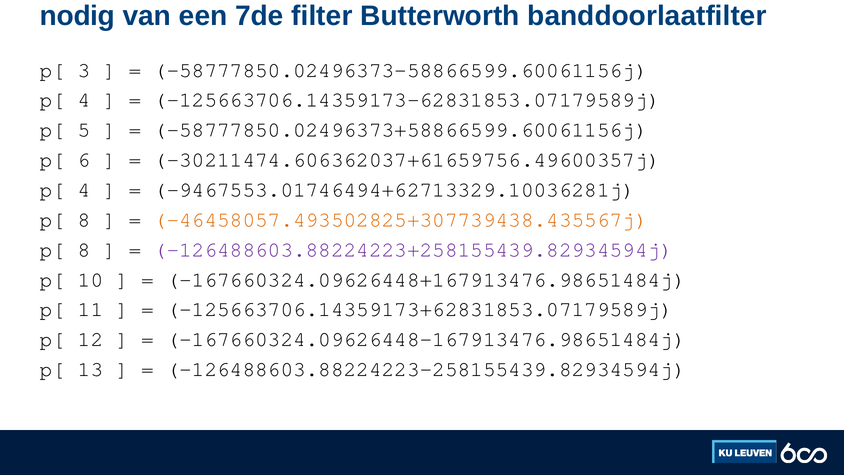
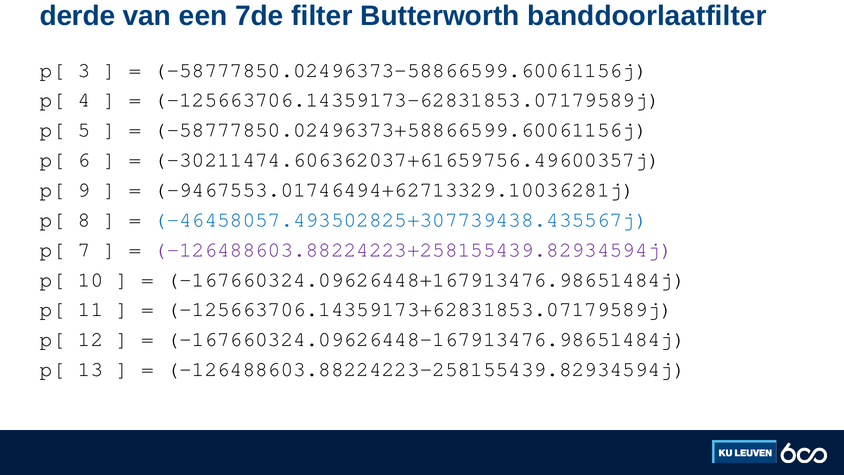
nodig: nodig -> derde (77, 16)
4: 4 -> 9 (84, 190)
-46458057.493502825+307739438.435567j colour: orange -> blue (401, 220)
8: 8 -> 7 (84, 249)
